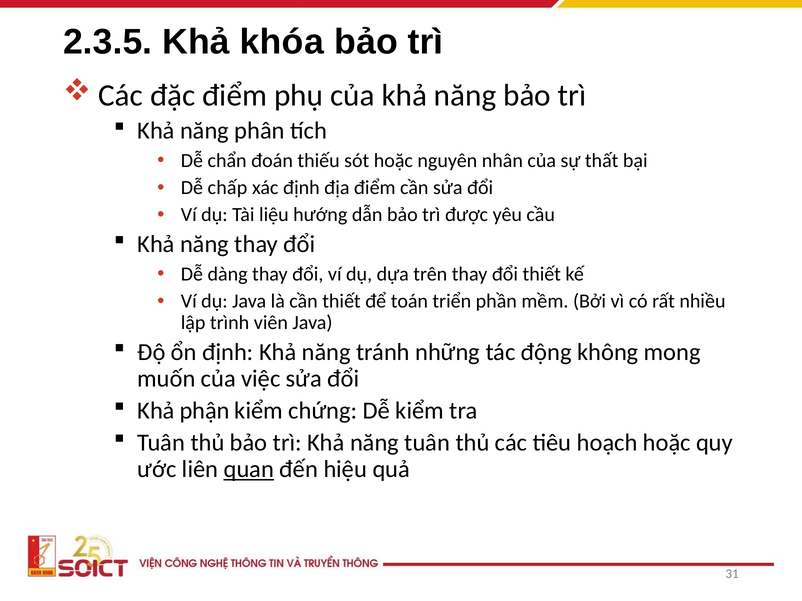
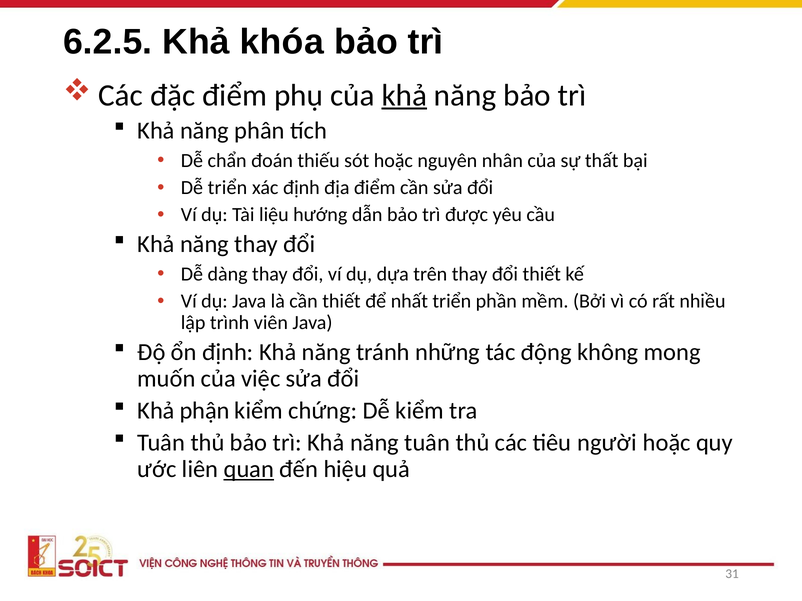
2.3.5: 2.3.5 -> 6.2.5 (108, 42)
khả underline: none -> present (404, 95)
Dễ chấp: chấp -> triển (227, 188)
toán: toán -> nhất (409, 301)
hoạch: hoạch -> người (607, 443)
